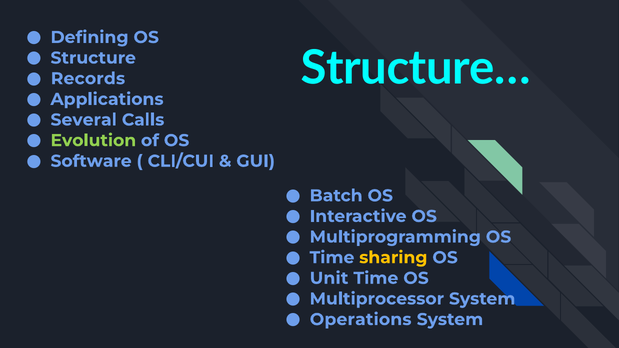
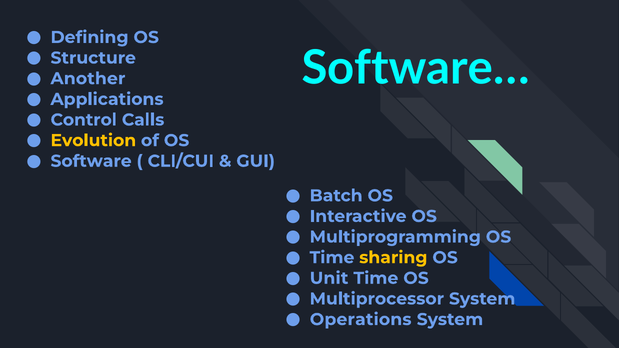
Structure…: Structure… -> Software… (415, 68)
Records: Records -> Another (88, 79)
Several: Several -> Control (84, 120)
Evolution colour: light green -> yellow (93, 141)
